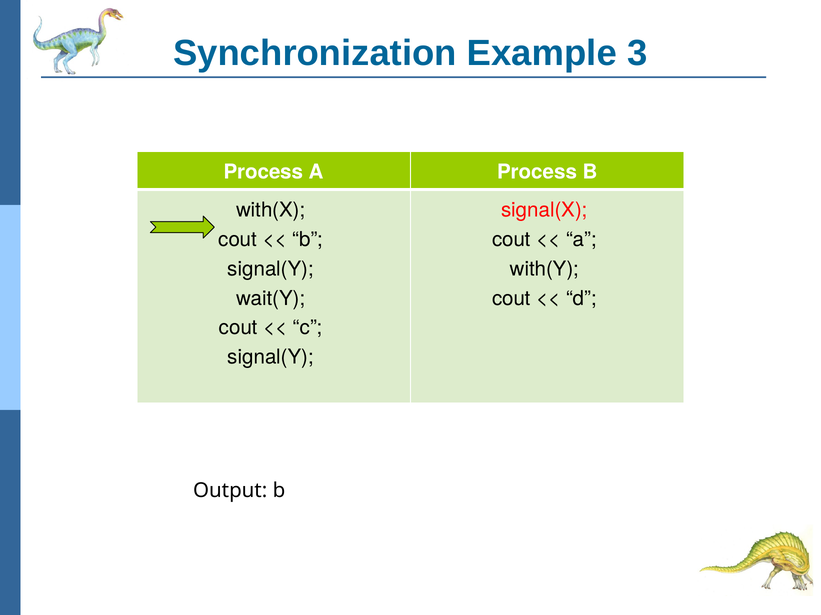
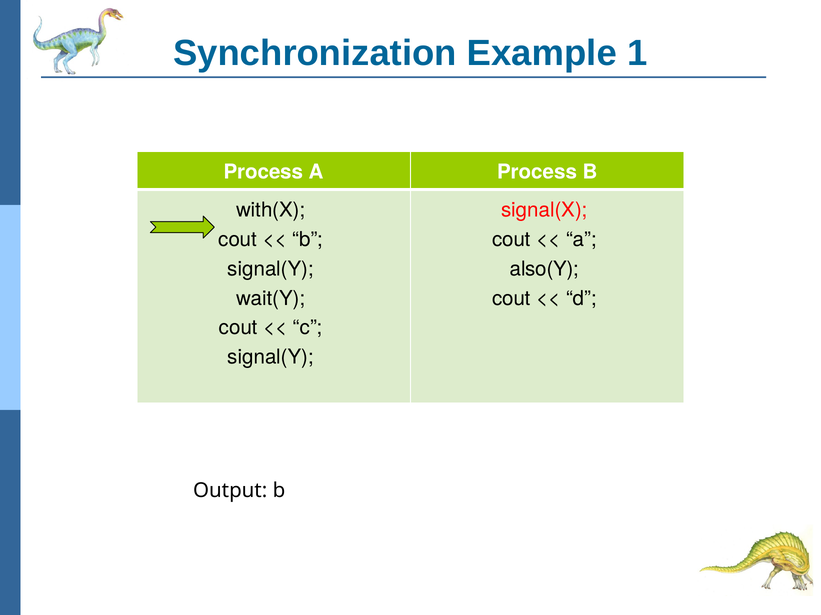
3: 3 -> 1 (637, 53)
with(Y: with(Y -> also(Y (545, 269)
